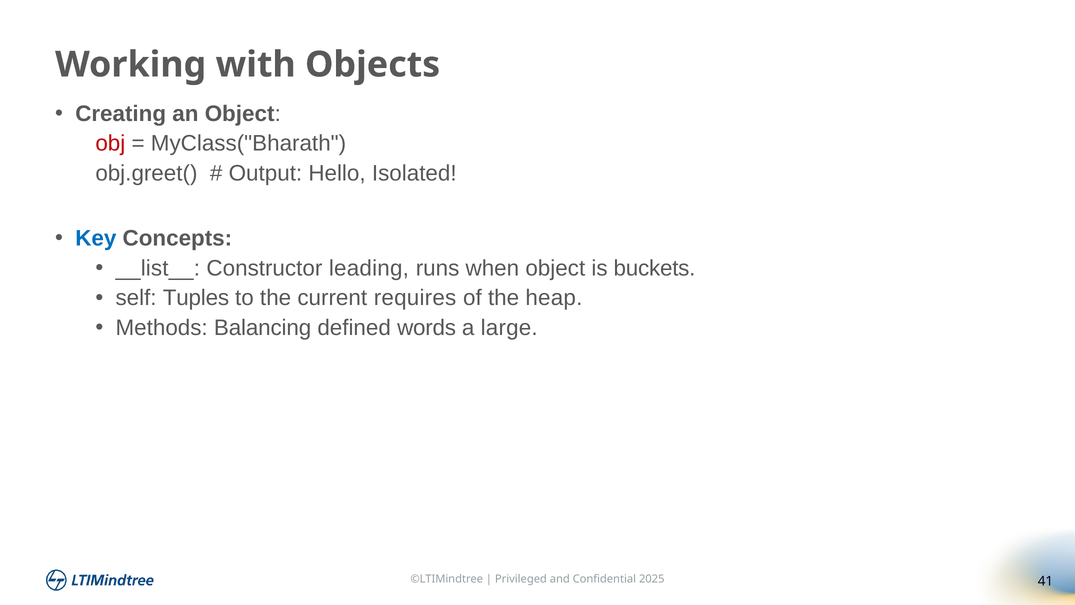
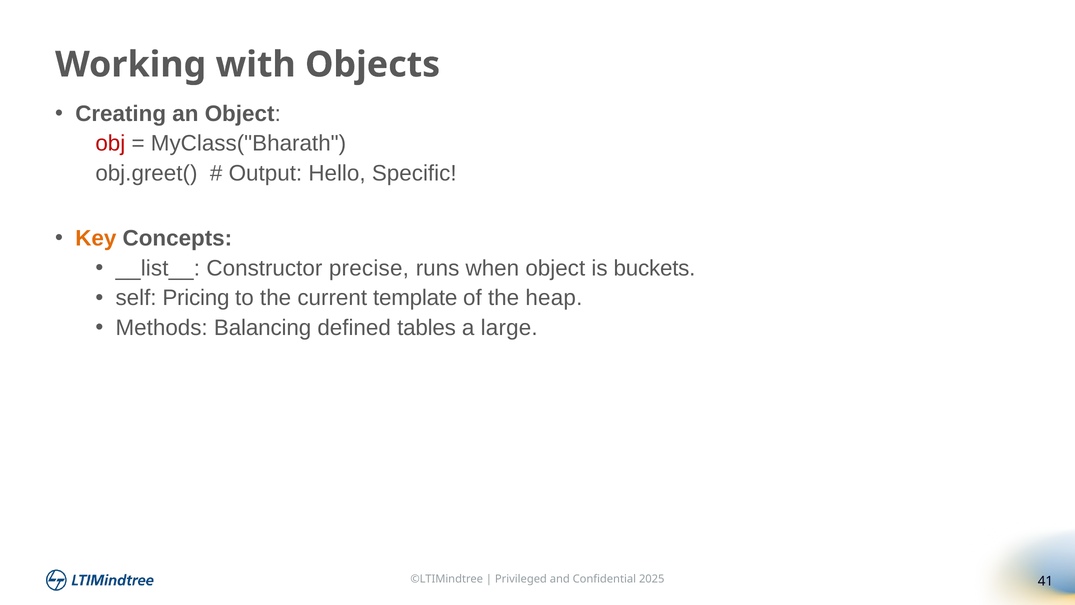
Isolated: Isolated -> Specific (414, 173)
Key colour: blue -> orange (96, 238)
leading: leading -> precise (369, 268)
Tuples: Tuples -> Pricing (196, 298)
requires: requires -> template (415, 298)
words: words -> tables (427, 328)
